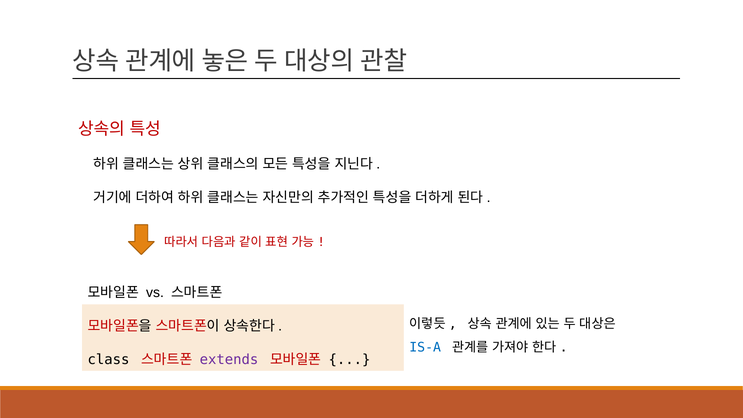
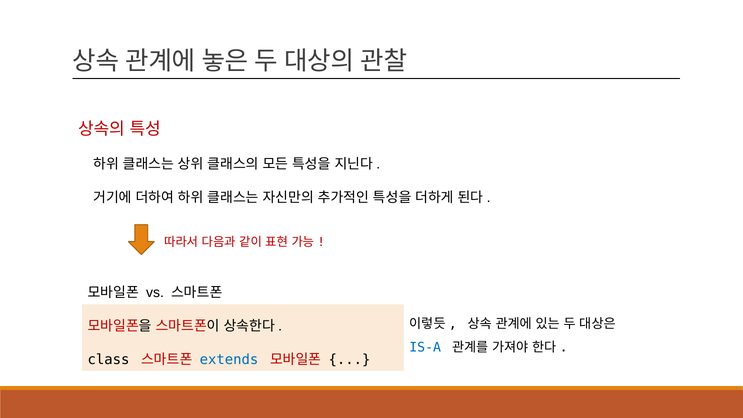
extends colour: purple -> blue (229, 360)
